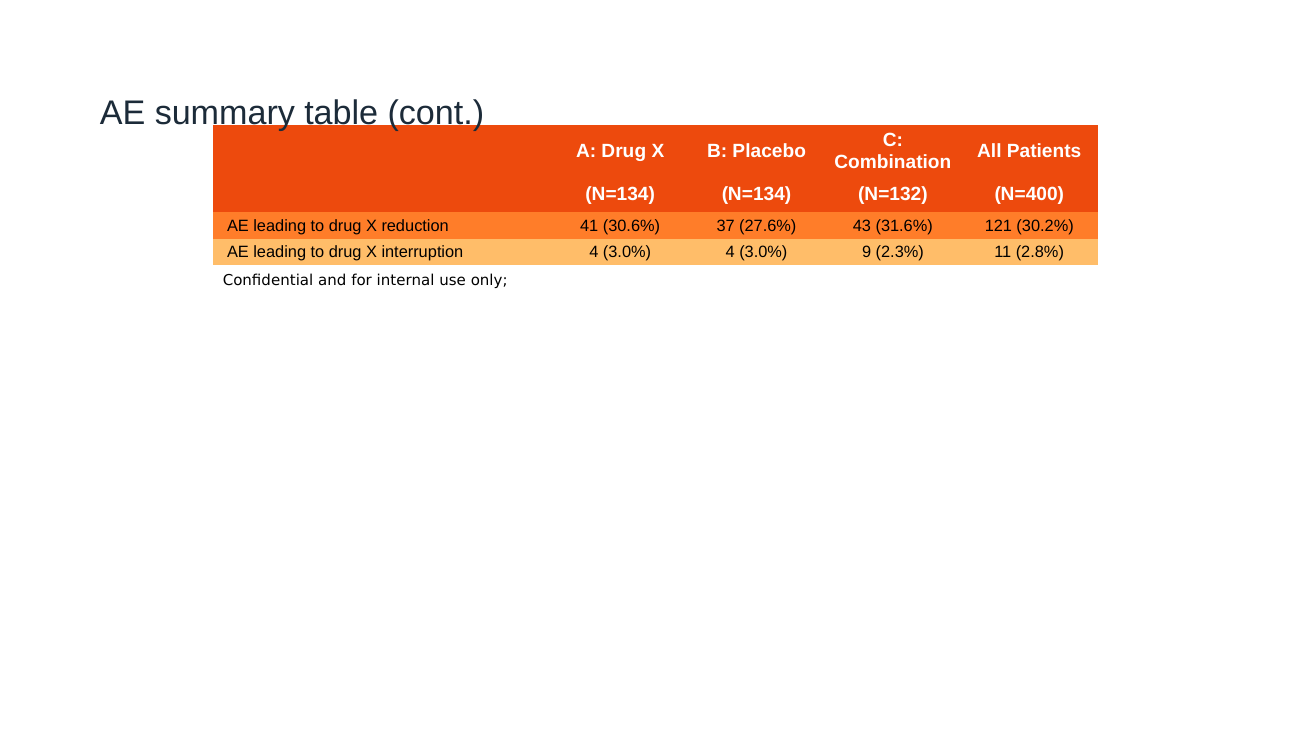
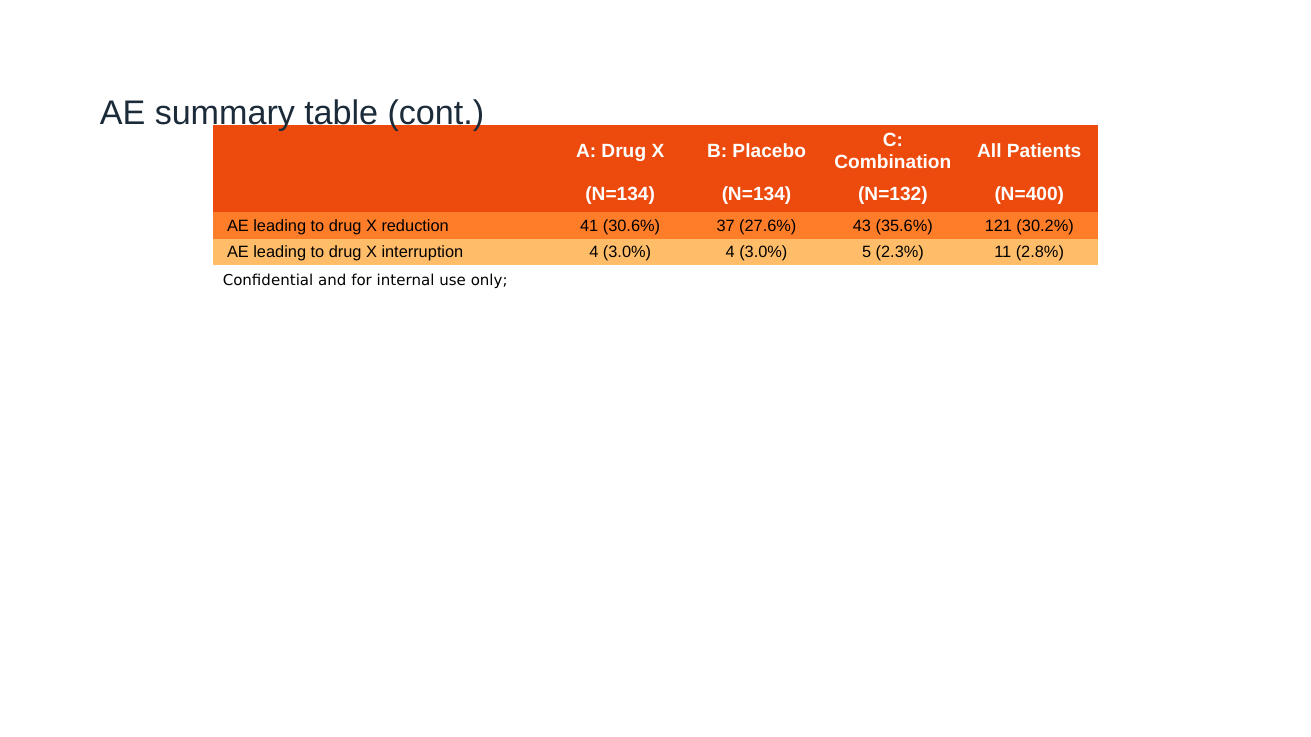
31.6%: 31.6% -> 35.6% (904, 226)
9: 9 -> 5 (867, 252)
